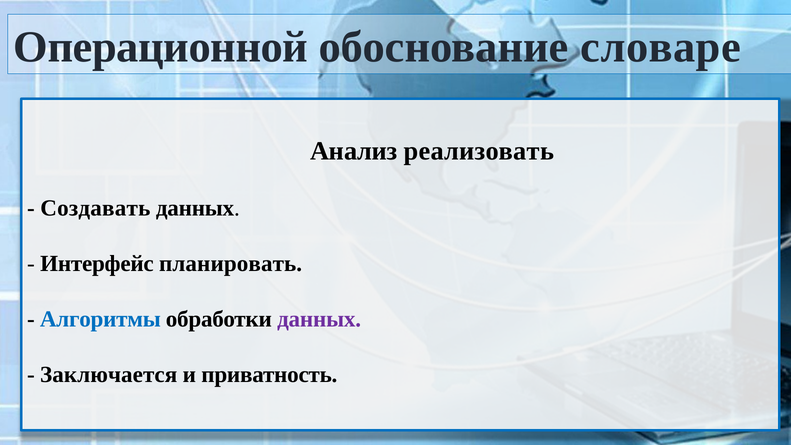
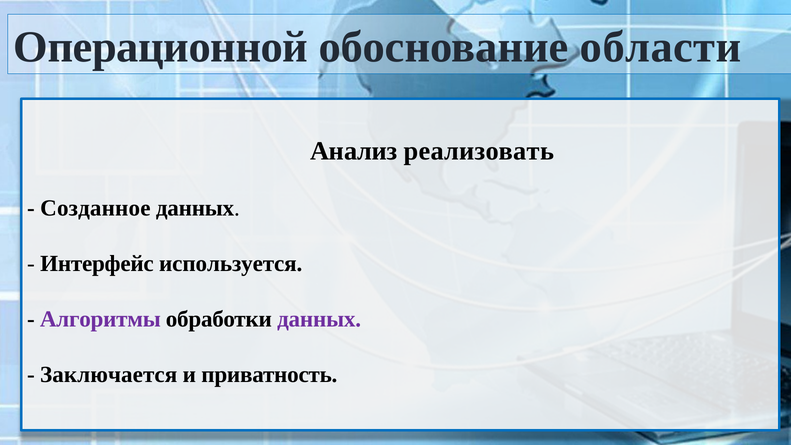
словаре: словаре -> области (661, 47)
Создавать: Создавать -> Созданное (95, 208)
планировать: планировать -> используется (231, 264)
Алгоритмы colour: blue -> purple (100, 319)
